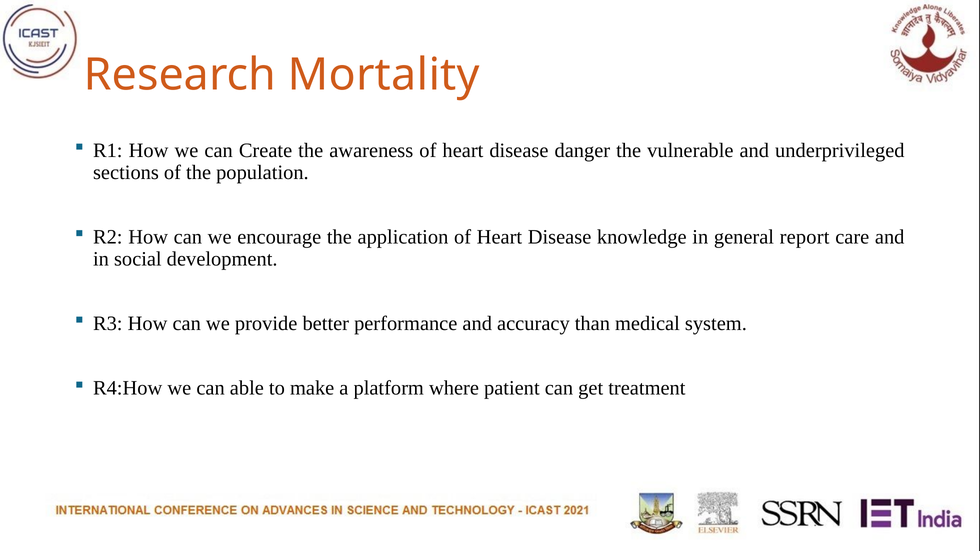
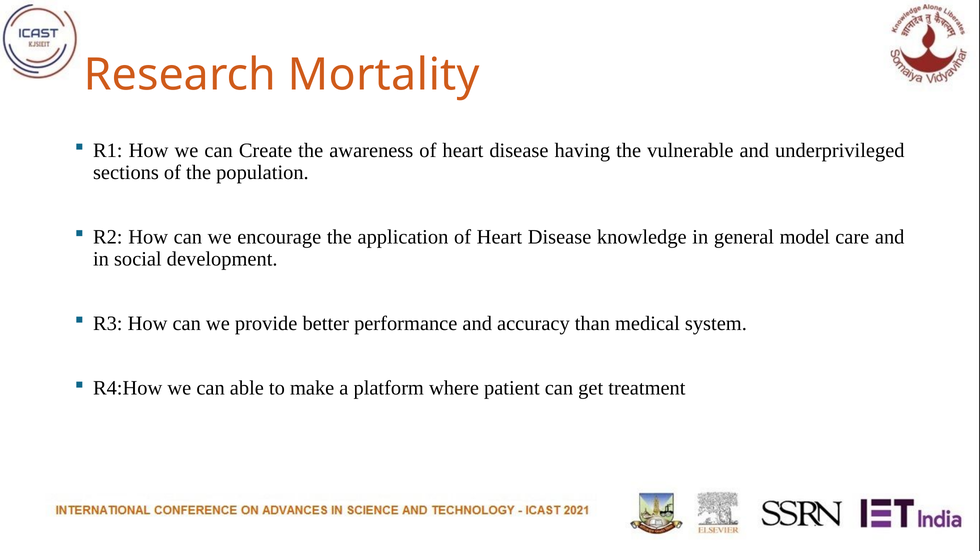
danger: danger -> having (582, 151)
report: report -> model (805, 237)
